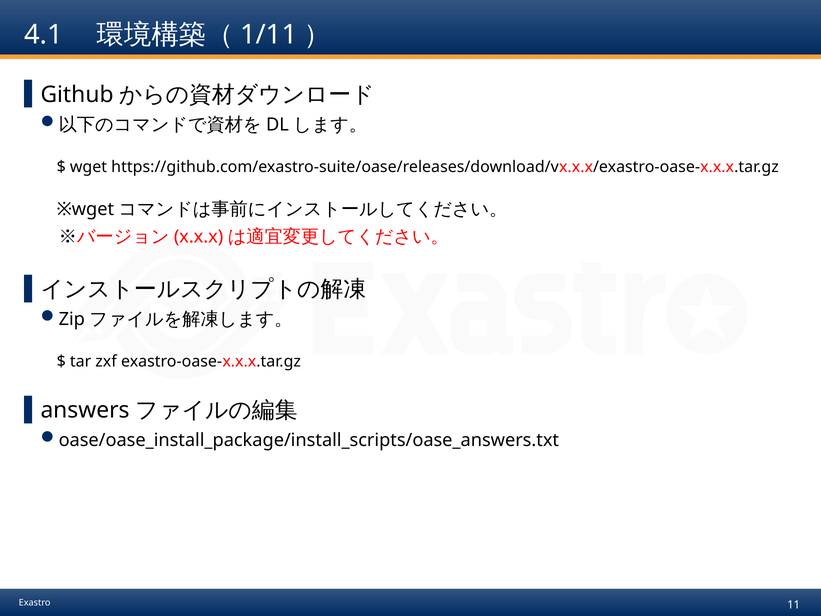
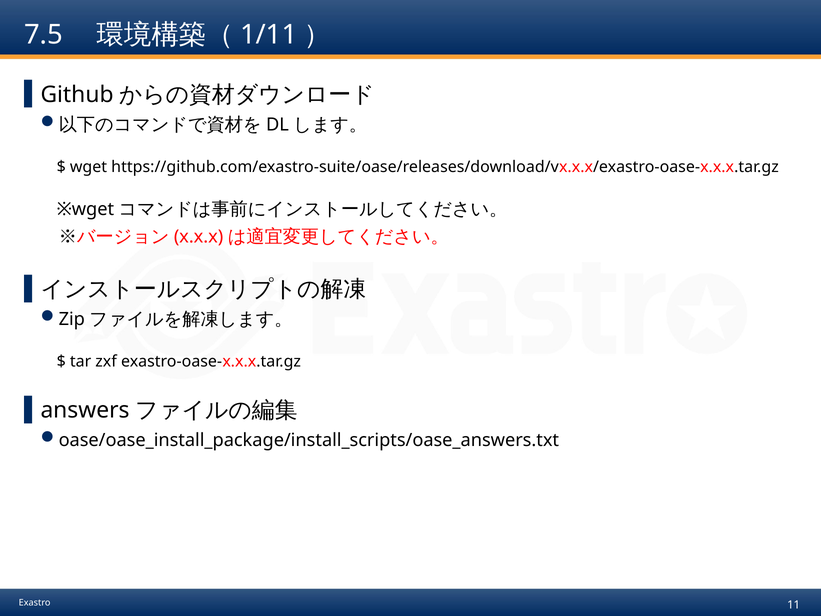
4.1: 4.1 -> 7.5 (44, 35)
